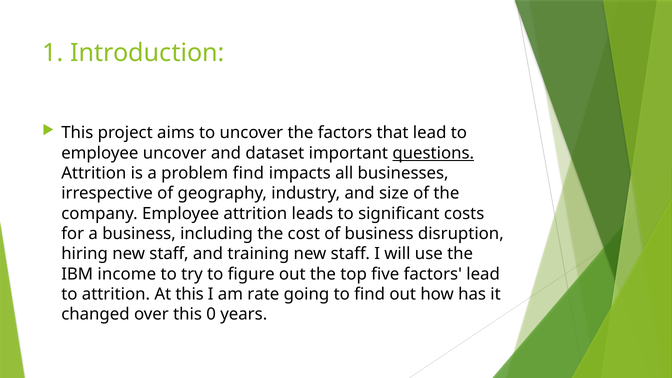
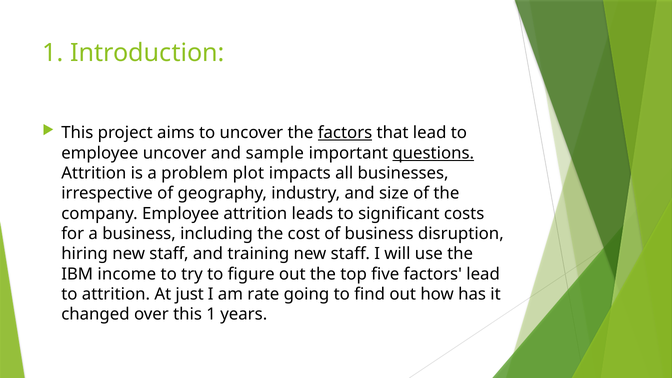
factors underline: none -> present (345, 133)
dataset: dataset -> sample (275, 153)
problem find: find -> plot (248, 173)
At this: this -> just (190, 294)
this 0: 0 -> 1 (211, 314)
